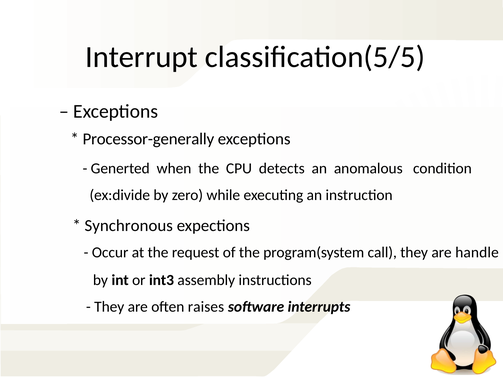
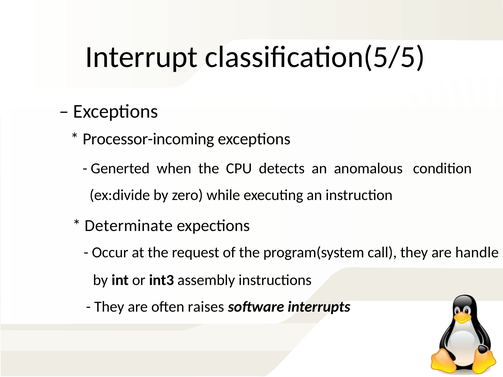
Processor-generally: Processor-generally -> Processor-incoming (148, 139)
Synchronous: Synchronous -> Determinate (129, 226)
